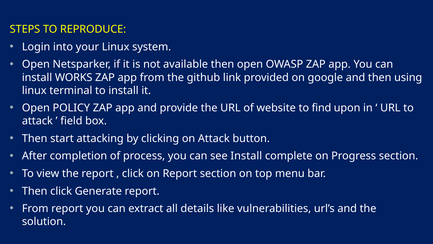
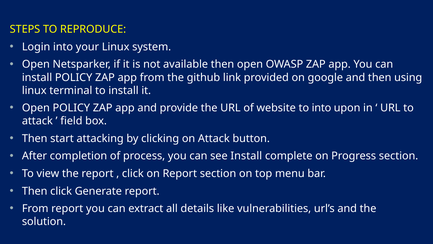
install WORKS: WORKS -> POLICY (74, 77)
to find: find -> into (321, 108)
